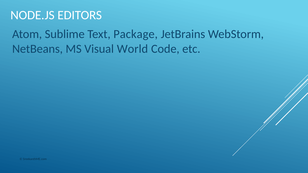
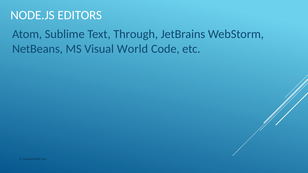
Package: Package -> Through (136, 34)
